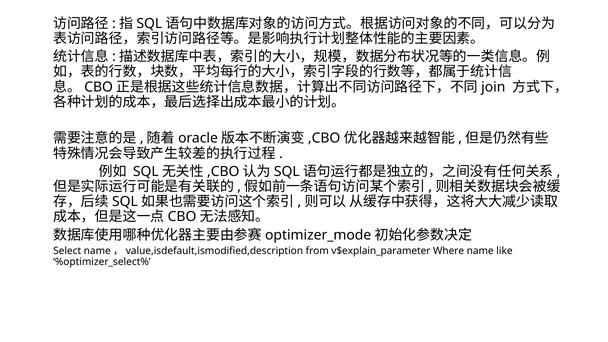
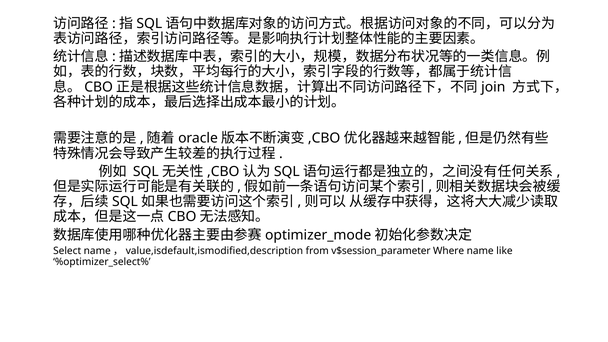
v$explain_parameter: v$explain_parameter -> v$session_parameter (381, 251)
